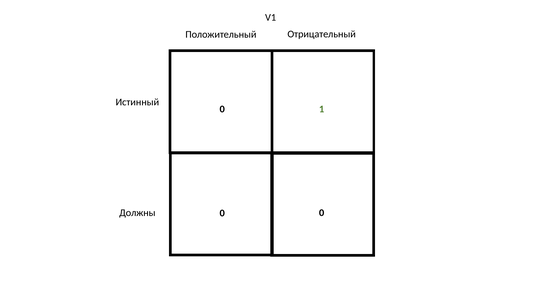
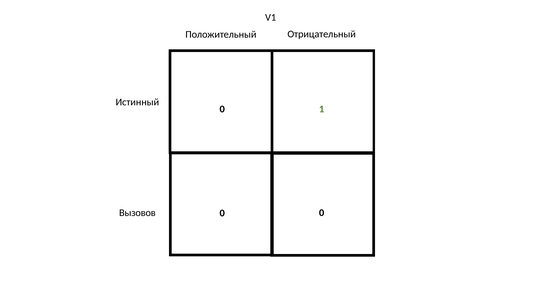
Должны: Должны -> Вызовов (137, 213)
